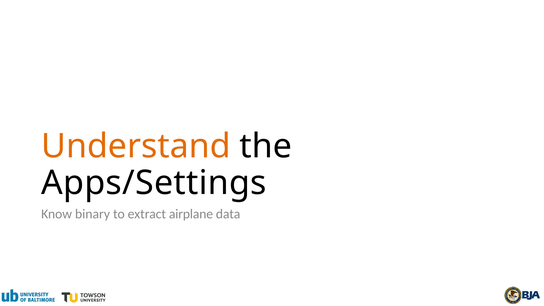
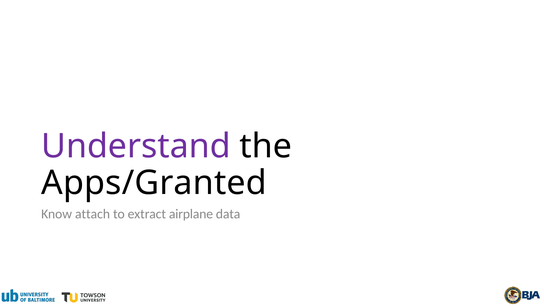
Understand colour: orange -> purple (136, 146)
Apps/Settings: Apps/Settings -> Apps/Granted (154, 183)
binary: binary -> attach (93, 214)
